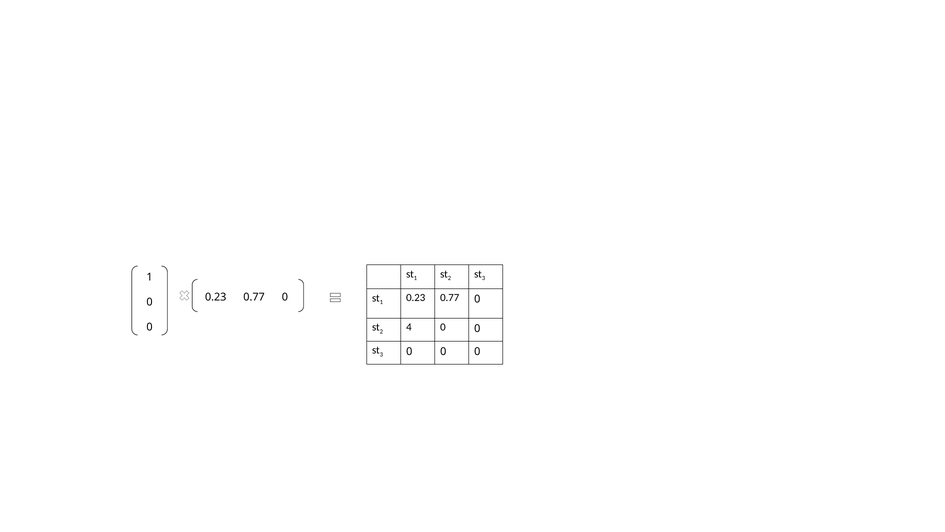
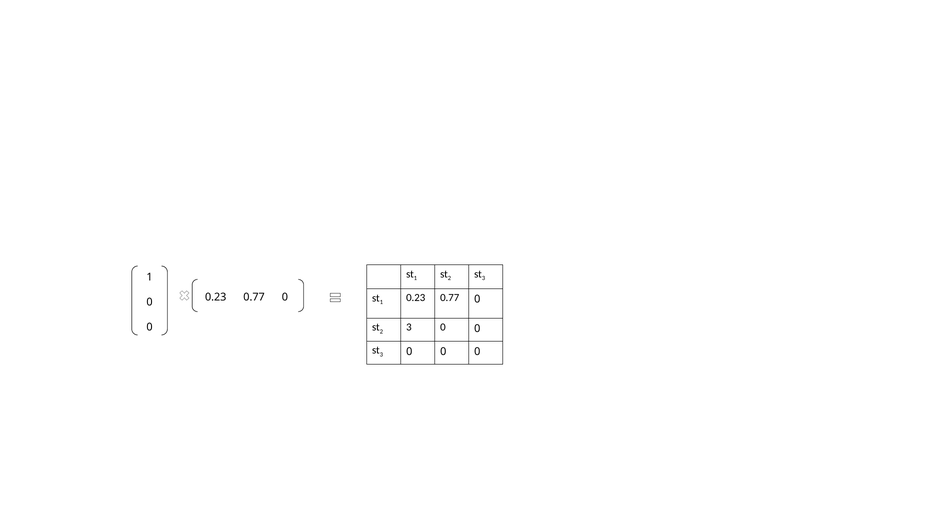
4: 4 -> 3 (409, 327)
